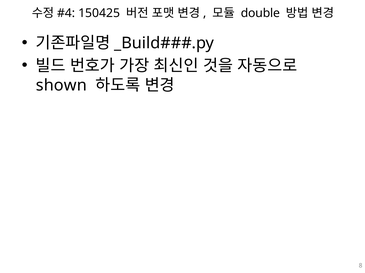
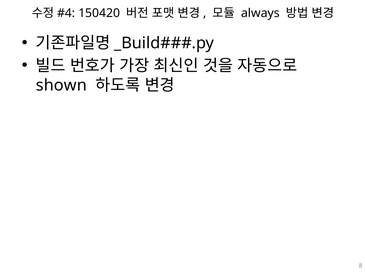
150425: 150425 -> 150420 (99, 13)
double: double -> always (260, 13)
